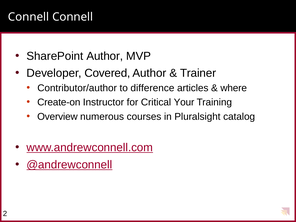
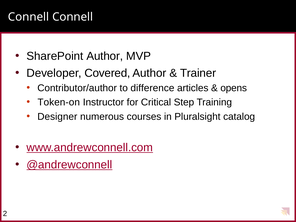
where: where -> opens (234, 88)
Create-on: Create-on -> Token-on (59, 102)
Your: Your -> Step (184, 102)
Overview: Overview -> Designer (57, 117)
